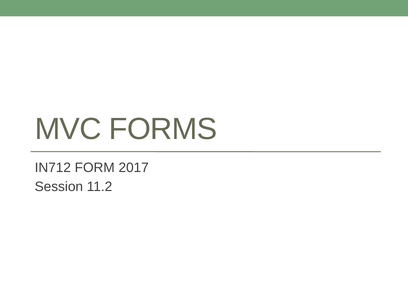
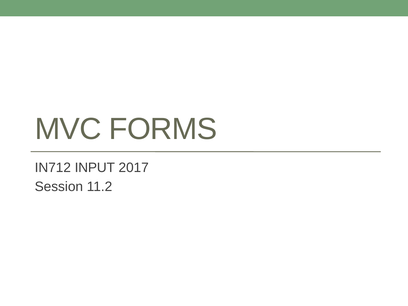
FORM: FORM -> INPUT (95, 168)
